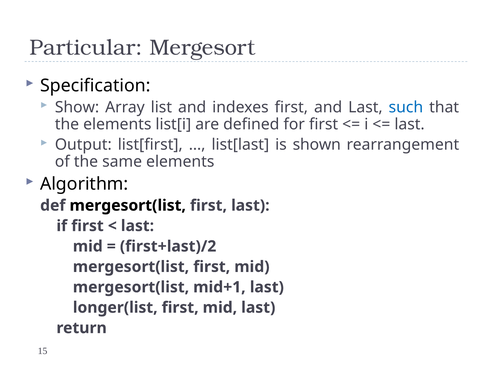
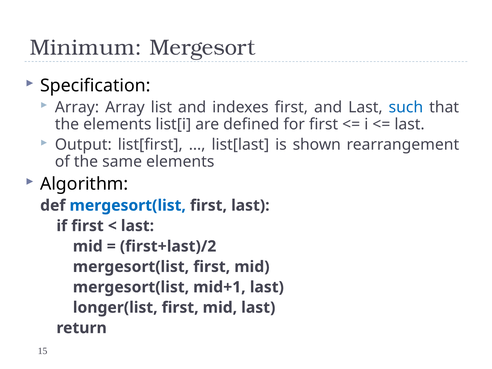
Particular: Particular -> Minimum (86, 47)
Show: Show -> Array (77, 107)
mergesort(list colour: black -> blue (128, 205)
